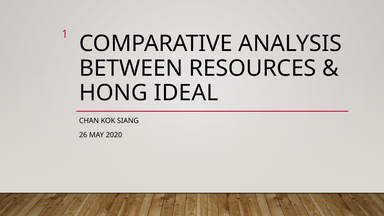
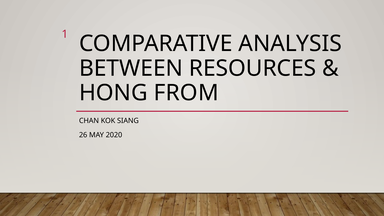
IDEAL: IDEAL -> FROM (186, 93)
